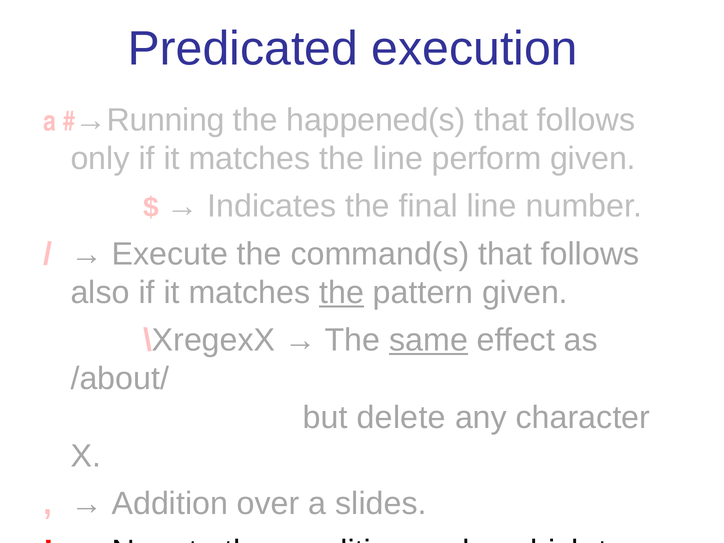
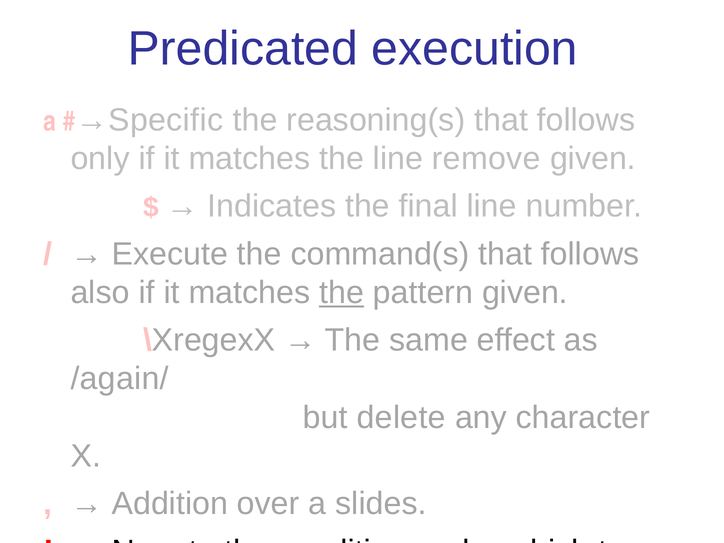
→Running: →Running -> →Specific (149, 120)
happened(s: happened(s -> reasoning(s (376, 120)
perform: perform -> remove (486, 159)
same underline: present -> none (429, 340)
/about/: /about/ -> /again/ (120, 379)
